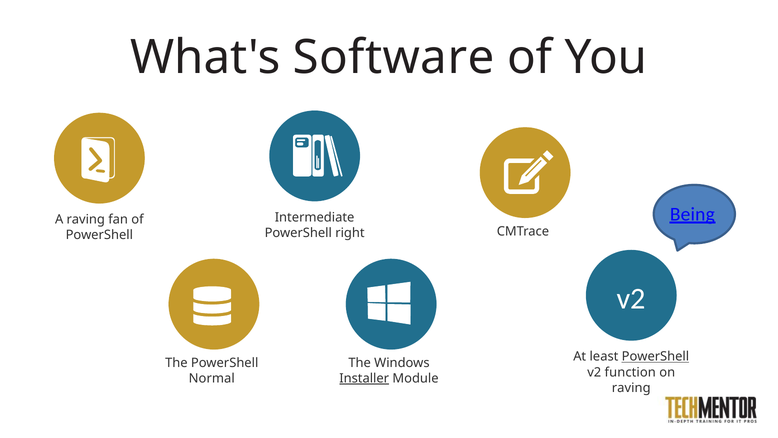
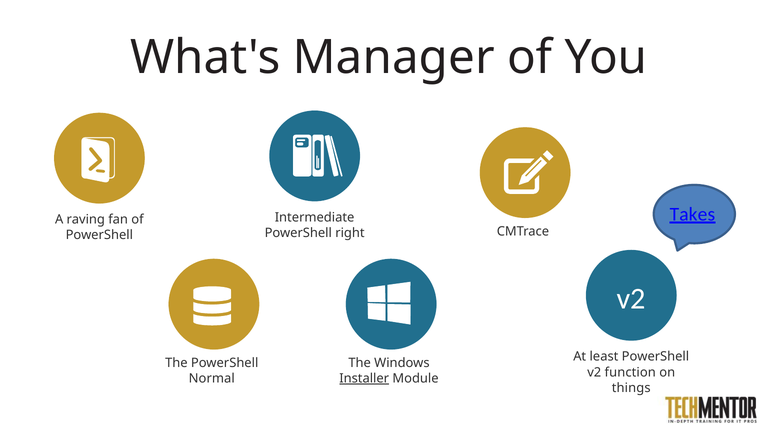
Software: Software -> Manager (394, 57)
Being: Being -> Takes (692, 214)
PowerShell underline: present -> none (655, 356)
raving: raving -> things (631, 388)
